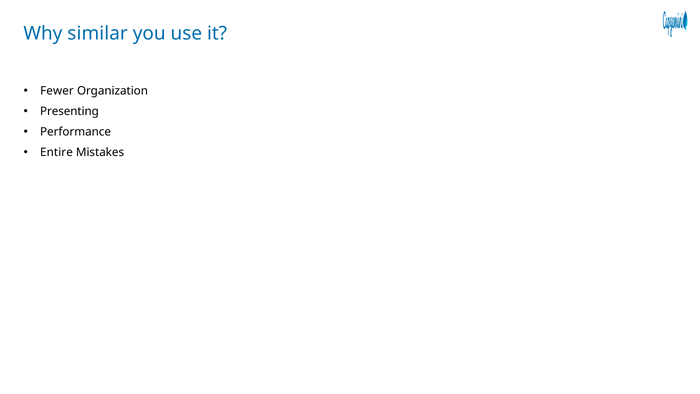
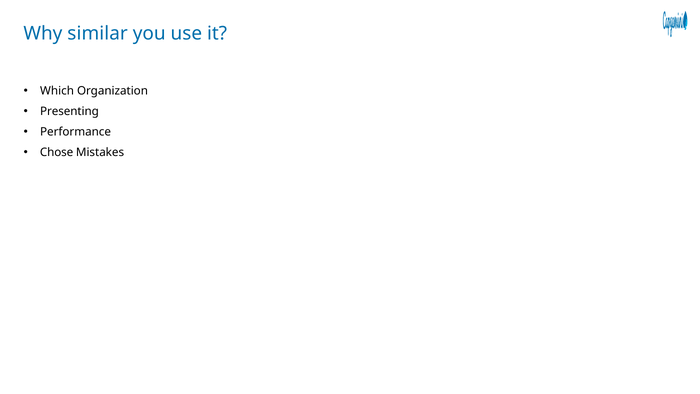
Fewer: Fewer -> Which (57, 91)
Entire: Entire -> Chose (57, 152)
